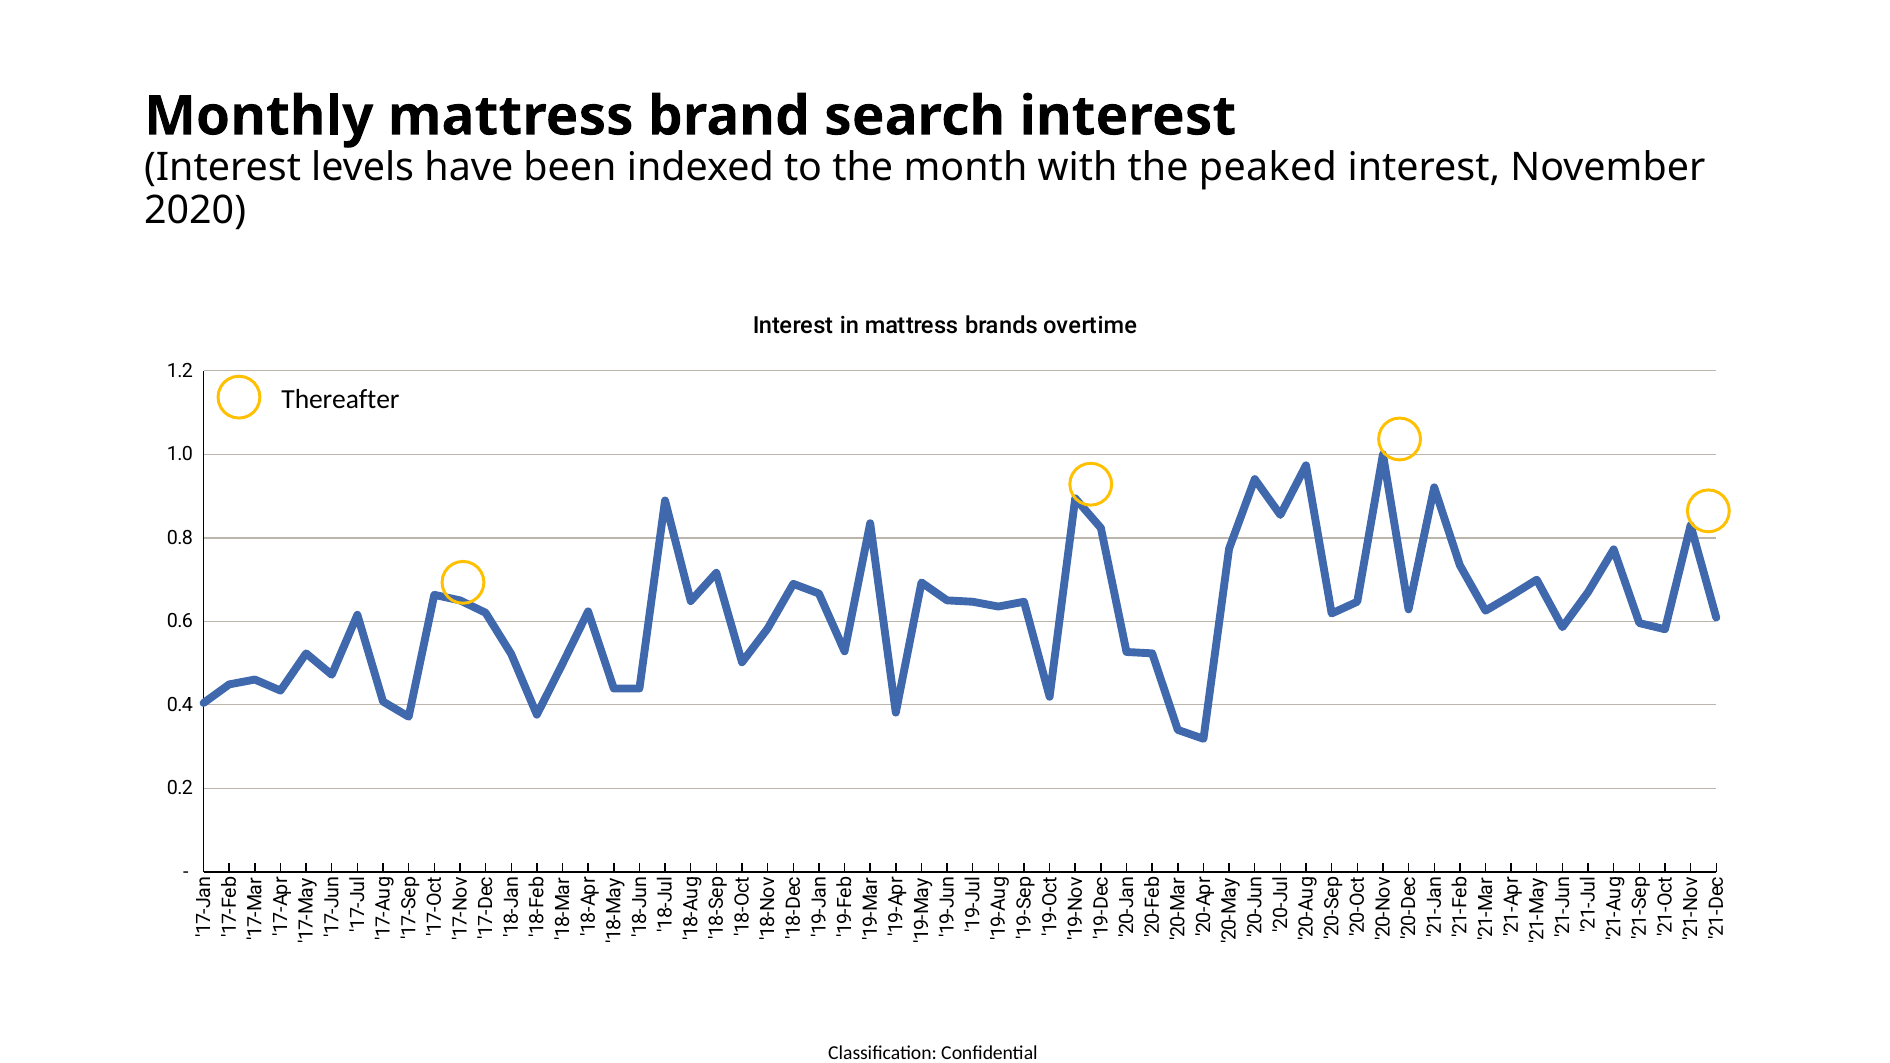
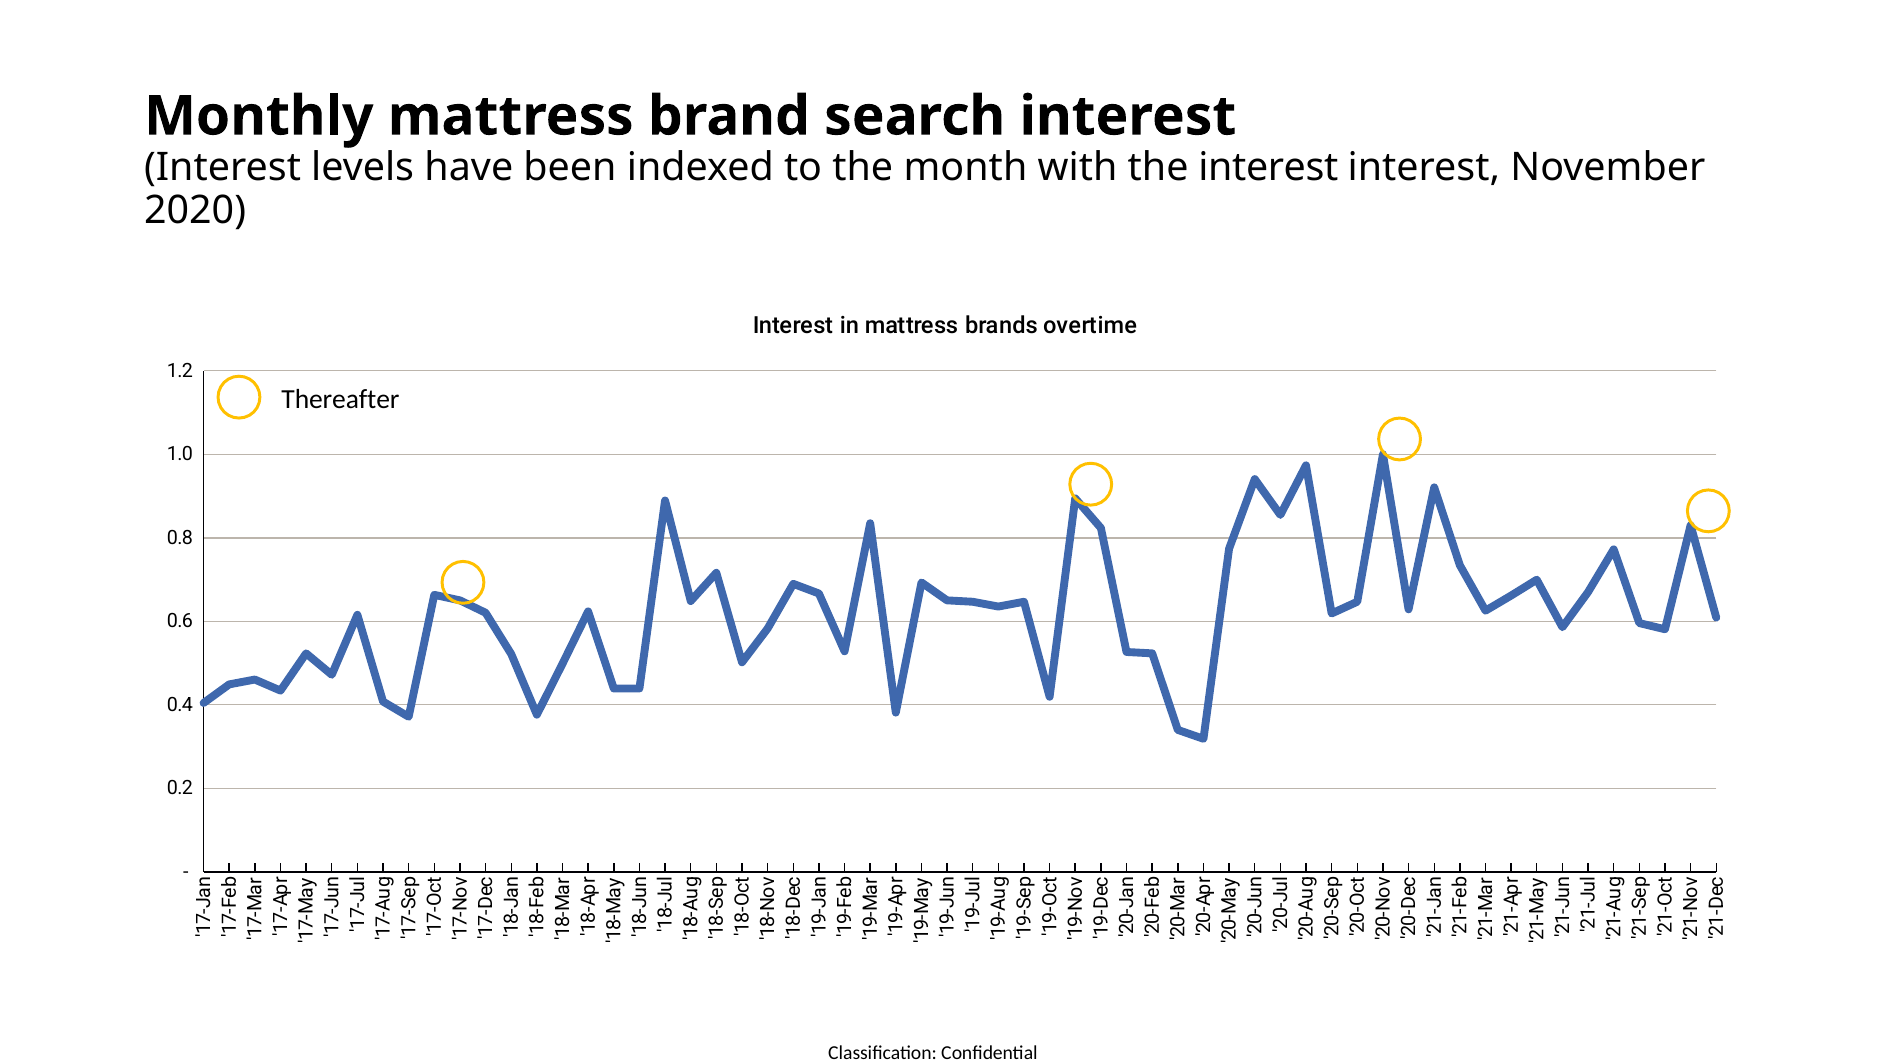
the peaked: peaked -> interest (1268, 168)
